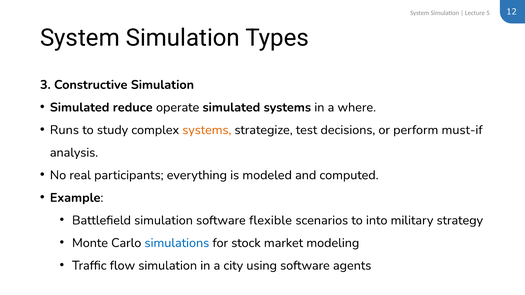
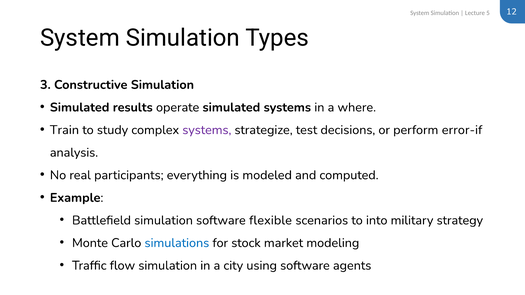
reduce: reduce -> results (133, 107)
Runs: Runs -> Train (64, 130)
systems colour: orange -> purple (207, 130)
must-if: must-if -> error-if (462, 130)
